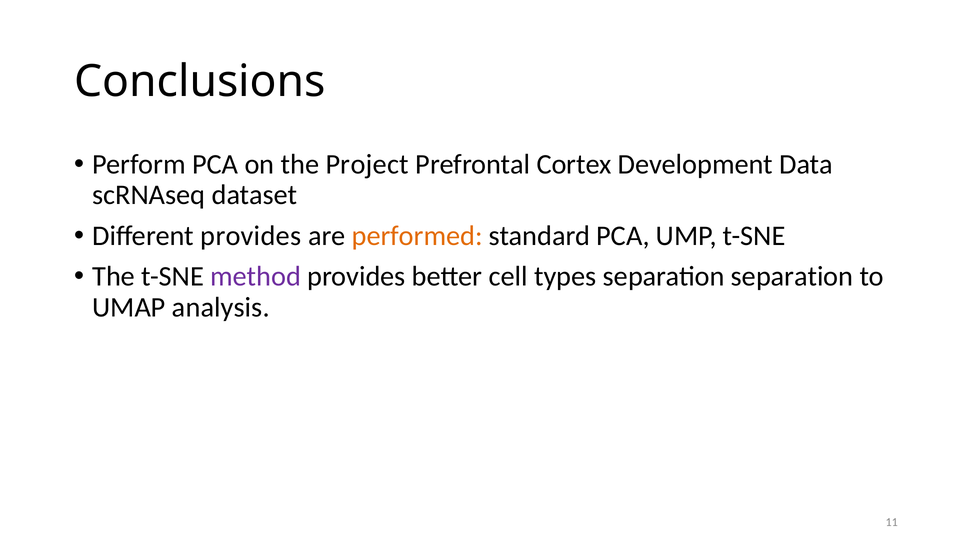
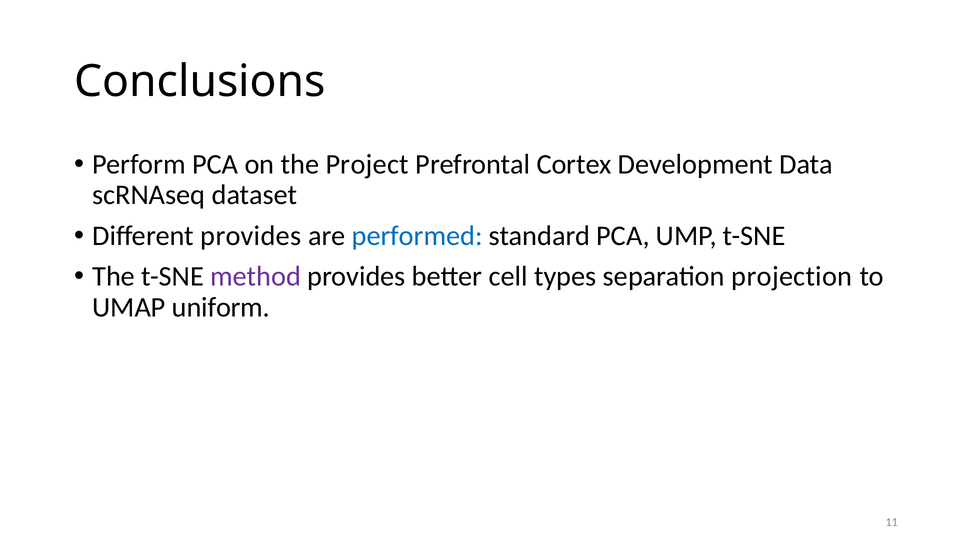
performed colour: orange -> blue (417, 236)
separation separation: separation -> projection (792, 276)
analysis: analysis -> uniform (221, 307)
